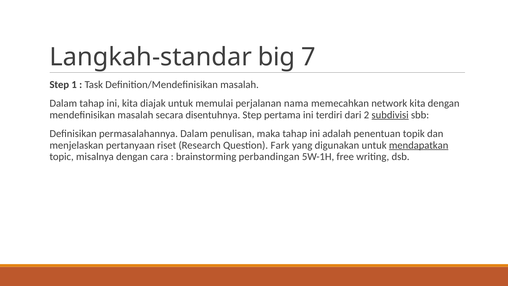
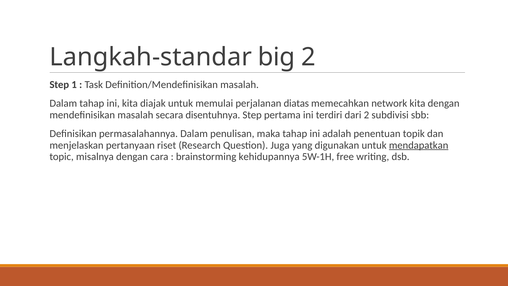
big 7: 7 -> 2 (309, 57)
nama: nama -> diatas (296, 103)
subdivisi underline: present -> none (390, 115)
Fark: Fark -> Juga (280, 145)
perbandingan: perbandingan -> kehidupannya (269, 157)
